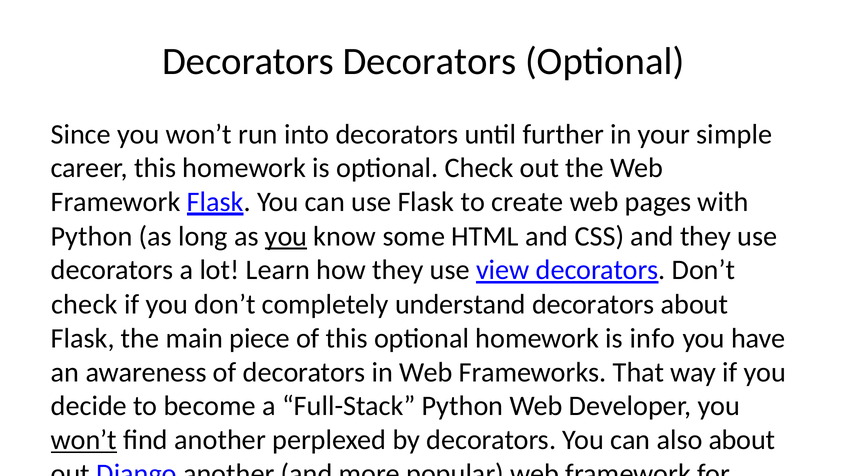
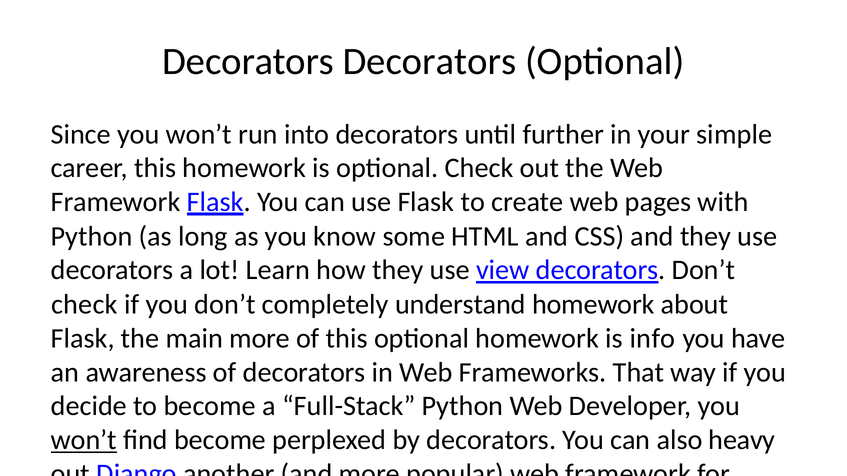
you underline: present -> none (286, 237)
understand decorators: decorators -> homework (593, 305)
main piece: piece -> more (260, 339)
find another: another -> become (220, 440)
also about: about -> heavy (742, 440)
